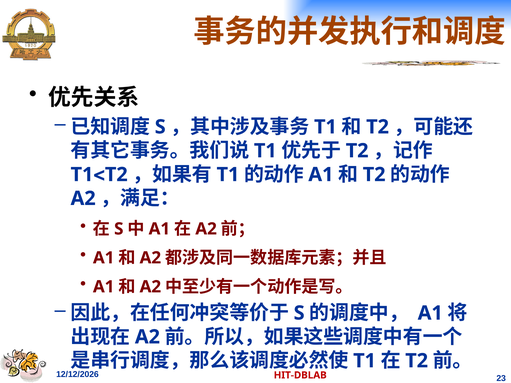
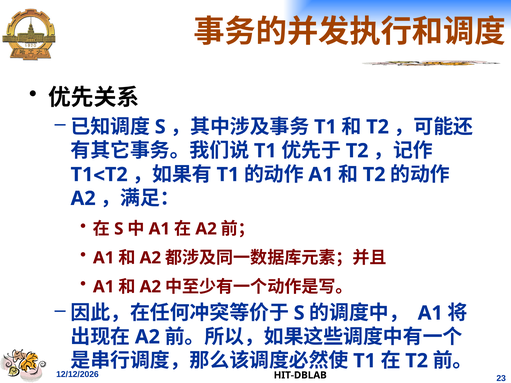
HIT-DBLAB colour: red -> black (300, 375)
